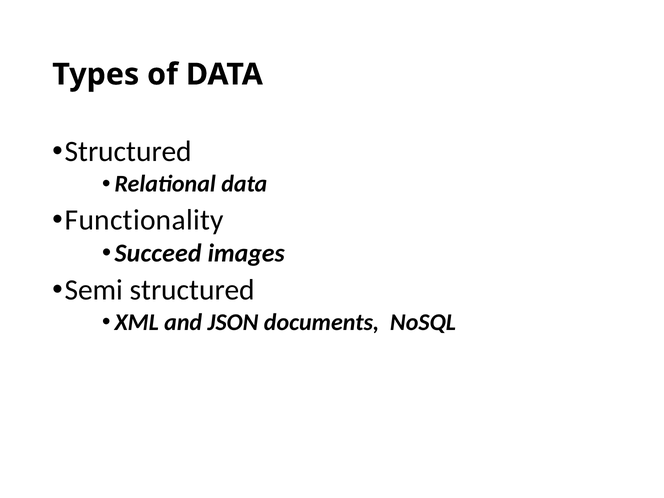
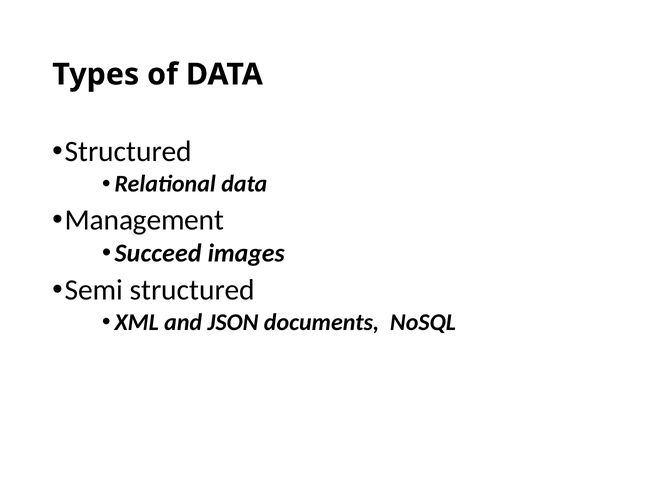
Functionality: Functionality -> Management (144, 220)
